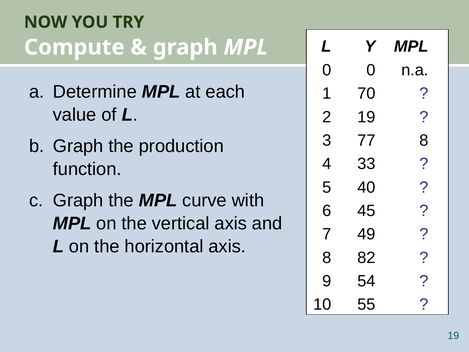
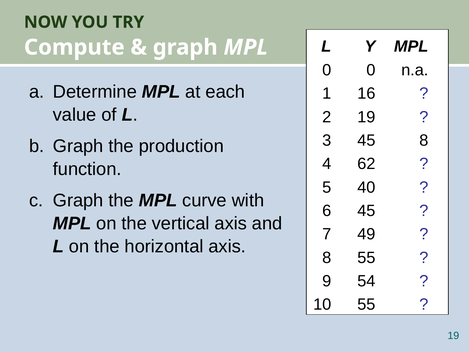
70: 70 -> 16 (366, 93)
3 77: 77 -> 45 (366, 140)
33: 33 -> 62 (366, 164)
8 82: 82 -> 55 (366, 257)
